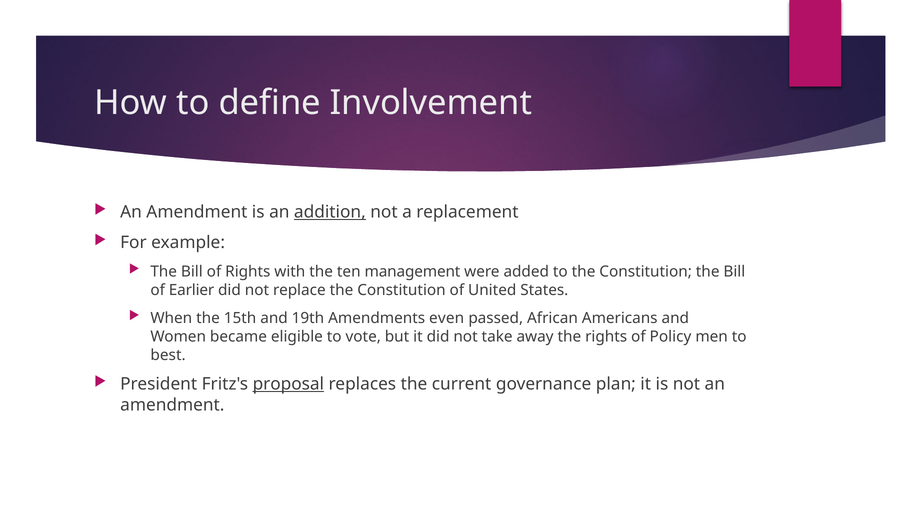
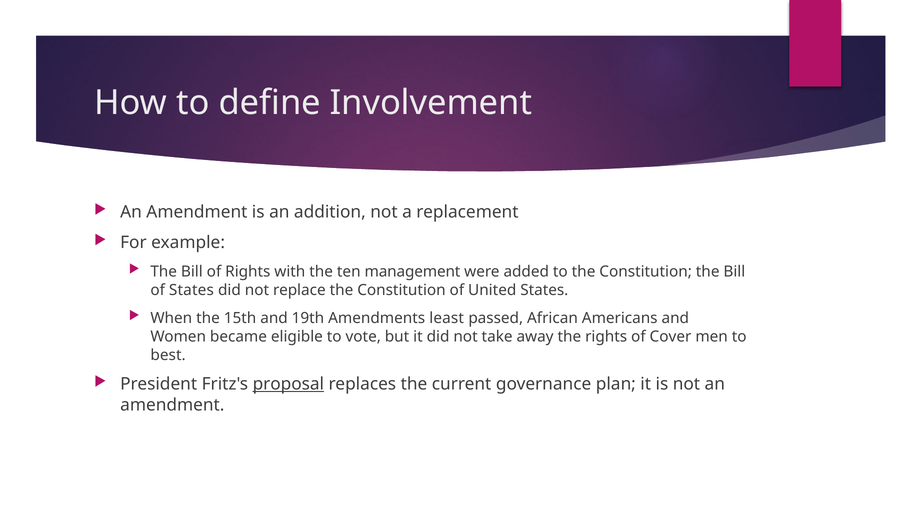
addition underline: present -> none (330, 212)
of Earlier: Earlier -> States (191, 290)
even: even -> least (447, 318)
Policy: Policy -> Cover (671, 336)
